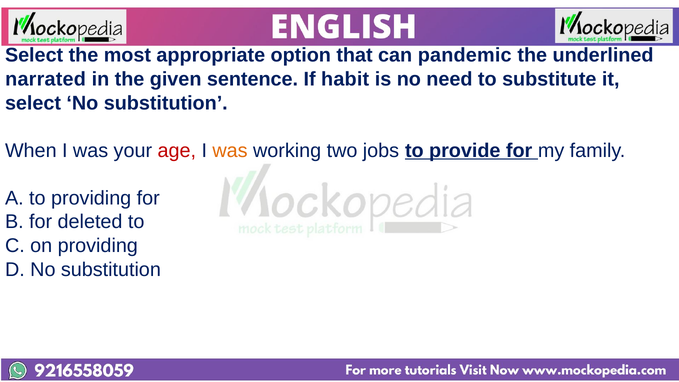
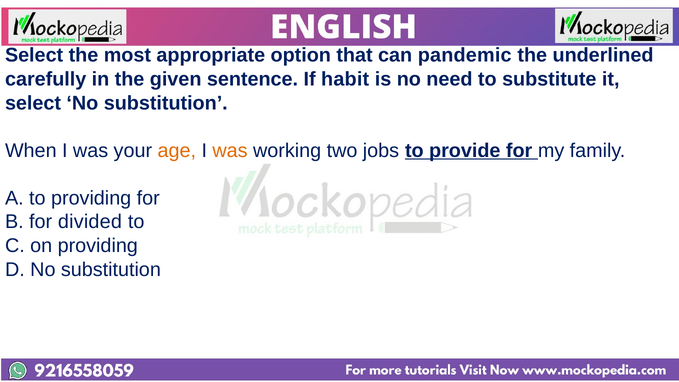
narrated: narrated -> carefully (46, 79)
age colour: red -> orange (177, 151)
deleted: deleted -> divided (90, 222)
